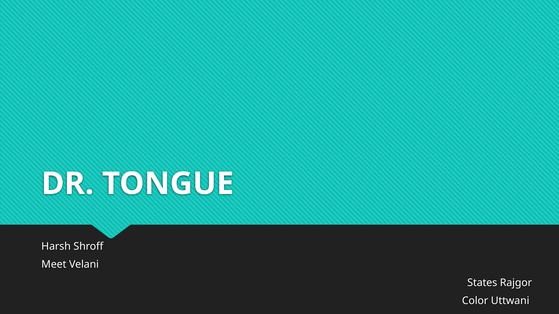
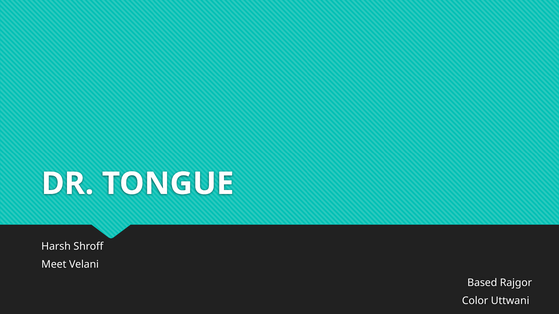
States: States -> Based (482, 283)
